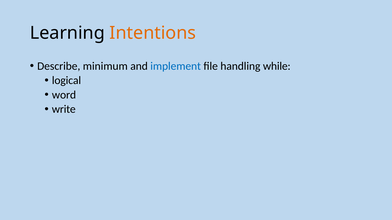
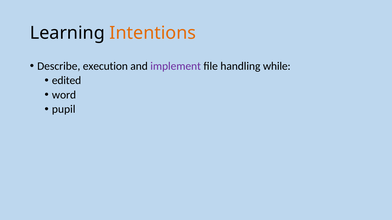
minimum: minimum -> execution (105, 66)
implement colour: blue -> purple (176, 66)
logical: logical -> edited (67, 81)
write: write -> pupil (64, 109)
